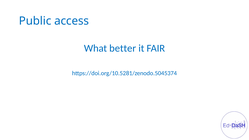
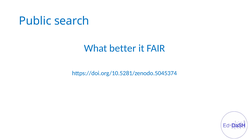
access: access -> search (72, 21)
